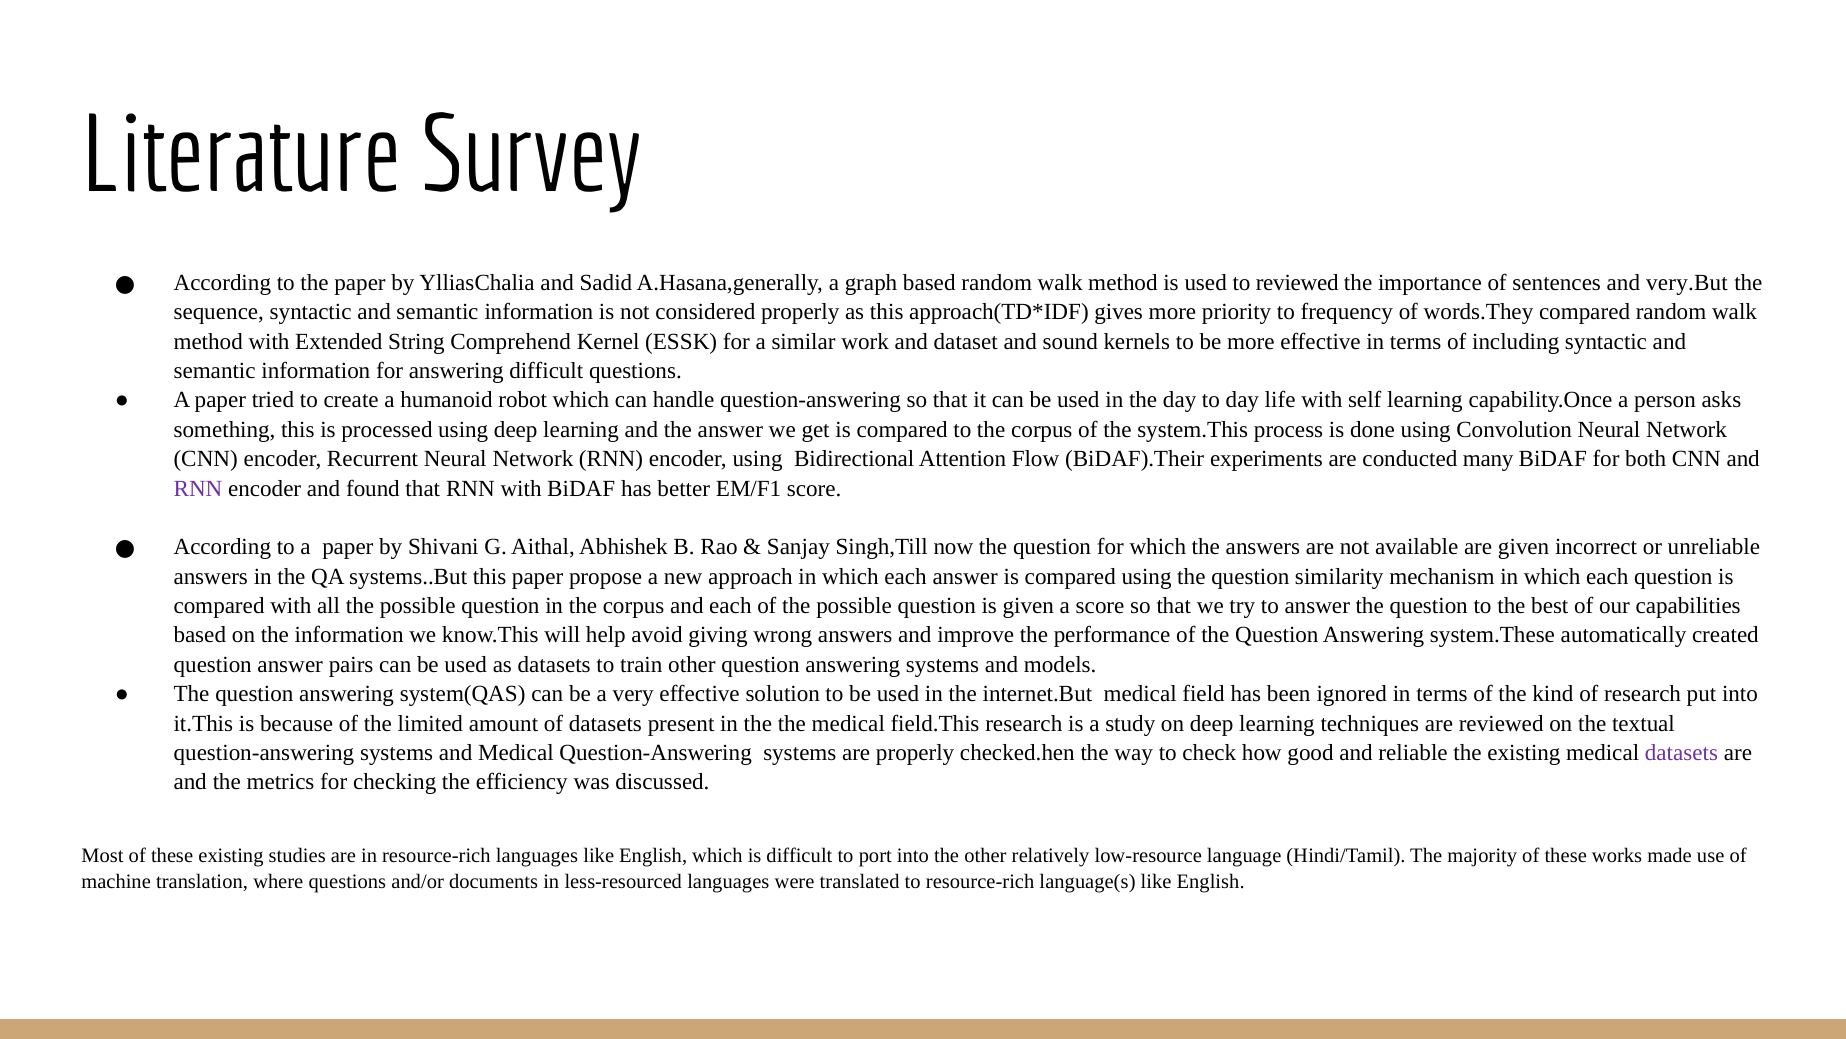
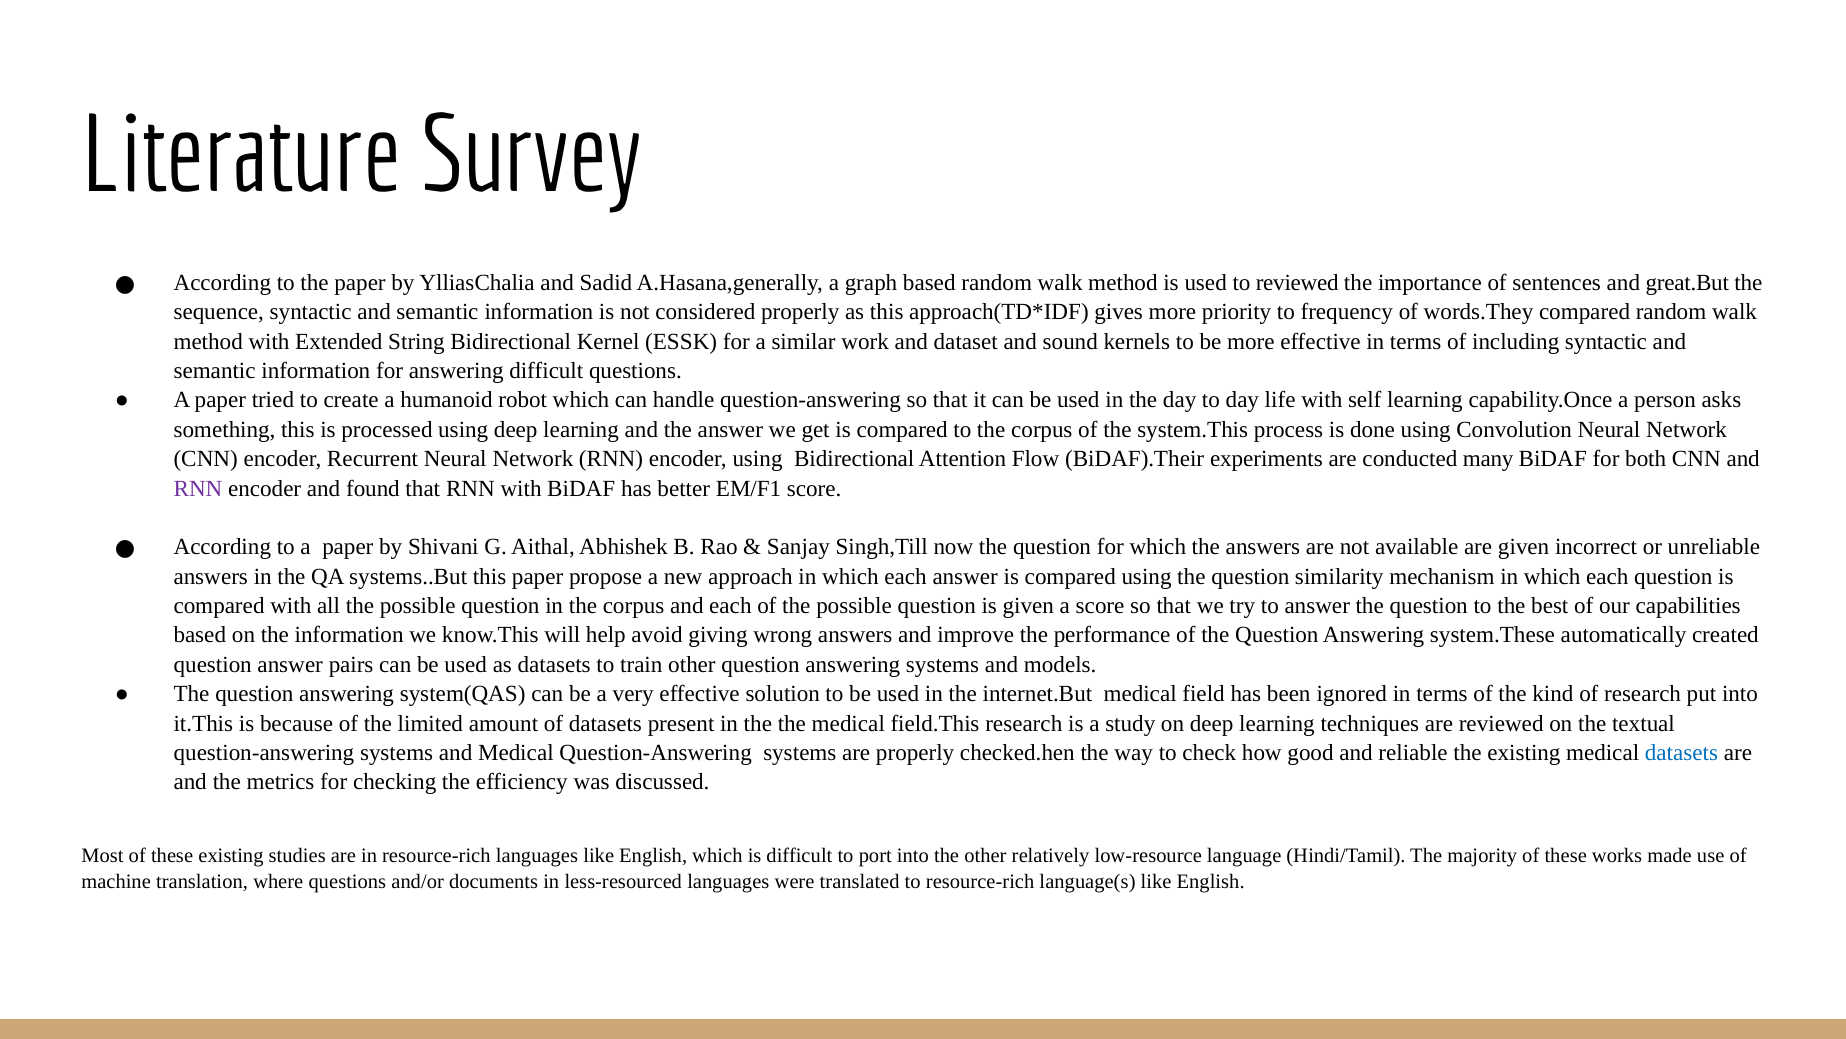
very.But: very.But -> great.But (1687, 283)
String Comprehend: Comprehend -> Bidirectional (511, 341)
datasets colour: purple -> blue (1681, 752)
